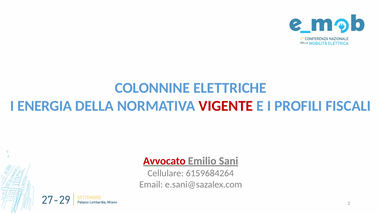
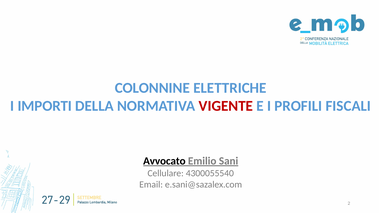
ENERGIA: ENERGIA -> IMPORTI (45, 106)
Avvocato colour: red -> black (164, 161)
6159684264: 6159684264 -> 4300055540 (210, 173)
